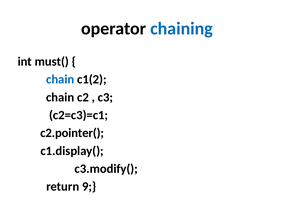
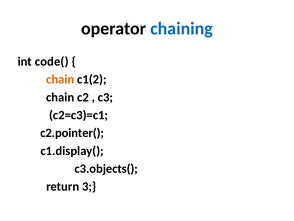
must(: must( -> code( (52, 61)
chain colour: blue -> orange (60, 79)
c3.modify(: c3.modify( -> c3.objects( (106, 168)
9: 9 -> 3 (89, 186)
